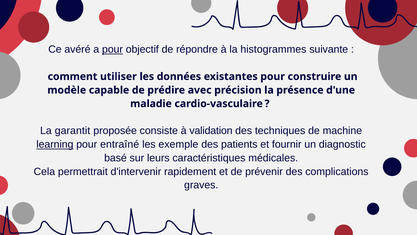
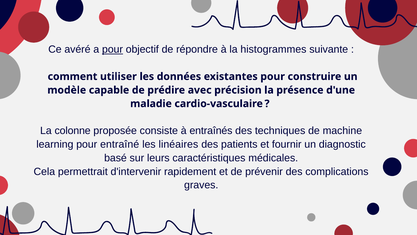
garantit: garantit -> colonne (73, 131)
validation: validation -> entraînés (211, 131)
learning underline: present -> none (55, 144)
exemple: exemple -> linéaires (178, 144)
